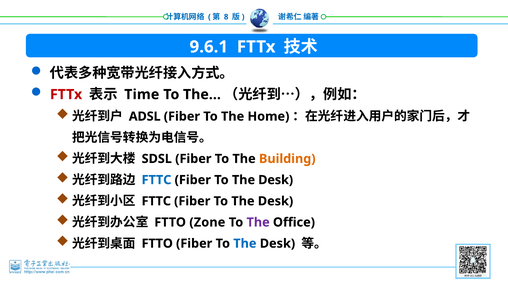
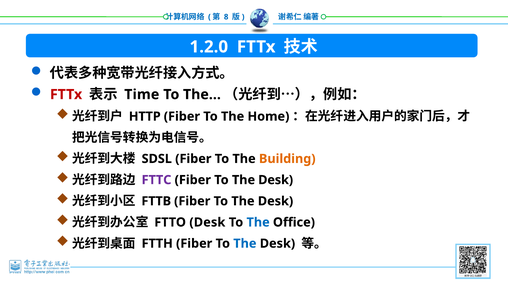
9.6.1: 9.6.1 -> 1.2.0 (209, 47)
ADSL: ADSL -> HTTP (145, 116)
FTTC colour: blue -> purple (156, 180)
FTTC: FTTC -> FTTB (156, 201)
FTTO Zone: Zone -> Desk (207, 222)
The colour: purple -> blue (258, 222)
FTTO: FTTO -> FTTH (157, 243)
